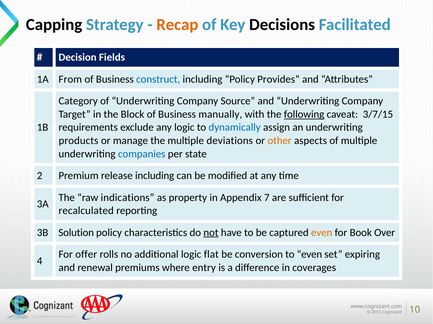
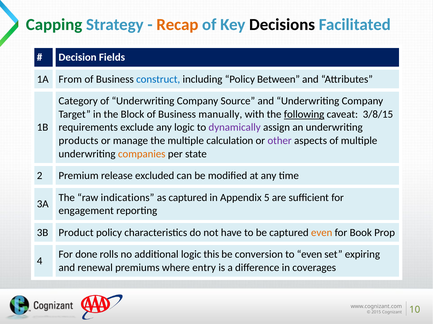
Capping colour: black -> green (54, 25)
Provides: Provides -> Between (279, 79)
3/7/15: 3/7/15 -> 3/8/15 (378, 114)
dynamically colour: blue -> purple (235, 128)
deviations: deviations -> calculation (230, 141)
other colour: orange -> purple (280, 141)
companies colour: blue -> orange (142, 154)
release including: including -> excluded (155, 176)
as property: property -> captured (188, 198)
7: 7 -> 5 (267, 198)
recalculated: recalculated -> engagement (86, 211)
Solution: Solution -> Product (76, 233)
not underline: present -> none (211, 233)
Over: Over -> Prop (385, 233)
offer: offer -> done (86, 255)
flat: flat -> this (211, 255)
